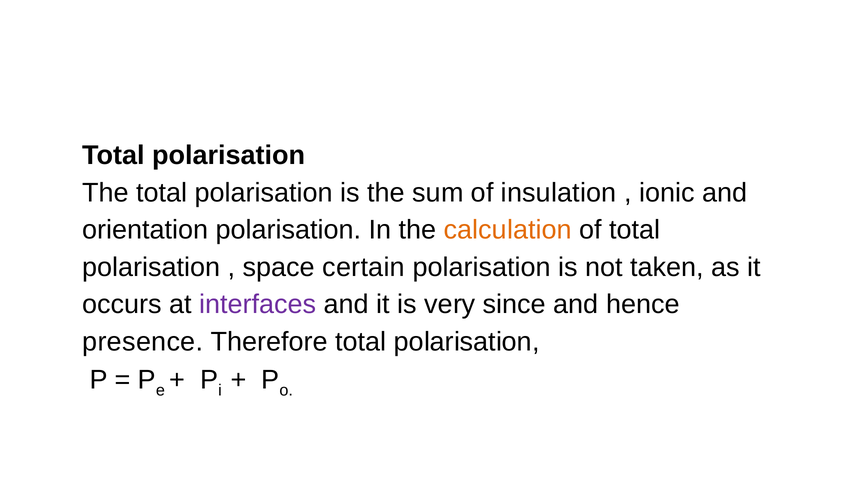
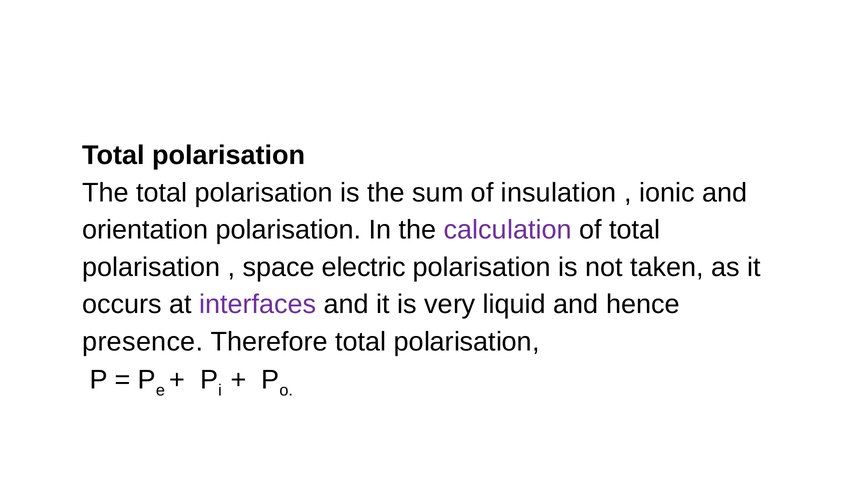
calculation colour: orange -> purple (508, 230)
certain: certain -> electric (364, 268)
since: since -> liquid (514, 305)
